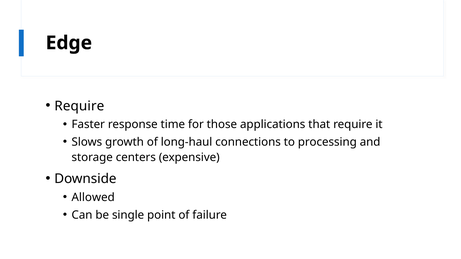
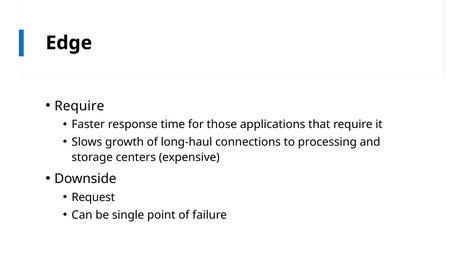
Allowed: Allowed -> Request (93, 198)
